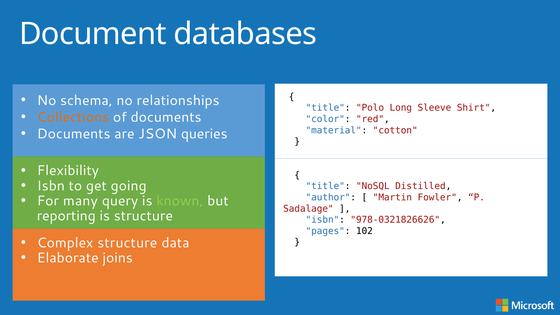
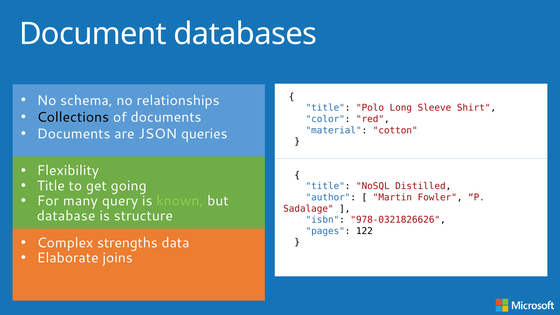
Collections colour: orange -> black (73, 117)
Isbn: Isbn -> Title (51, 186)
reporting: reporting -> database (66, 216)
102: 102 -> 122 (364, 231)
Complex structure: structure -> strengths (127, 243)
